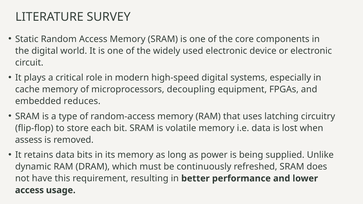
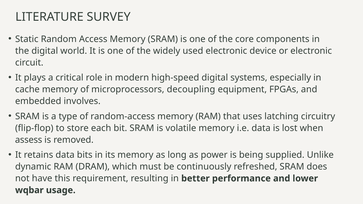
reduces: reduces -> involves (82, 101)
access: access -> wqbar (29, 190)
